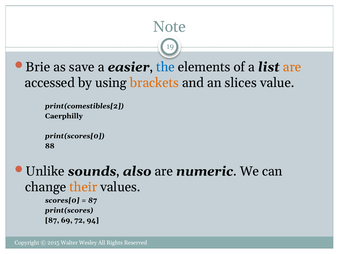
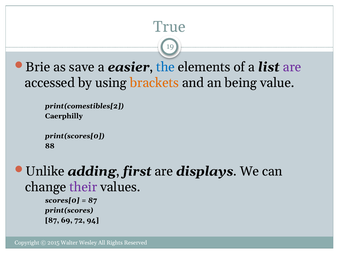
Note: Note -> True (169, 27)
are colour: orange -> purple (292, 67)
slices: slices -> being (241, 83)
sounds: sounds -> adding (92, 171)
also: also -> first (137, 171)
numeric: numeric -> displays (205, 171)
their colour: orange -> purple (83, 187)
